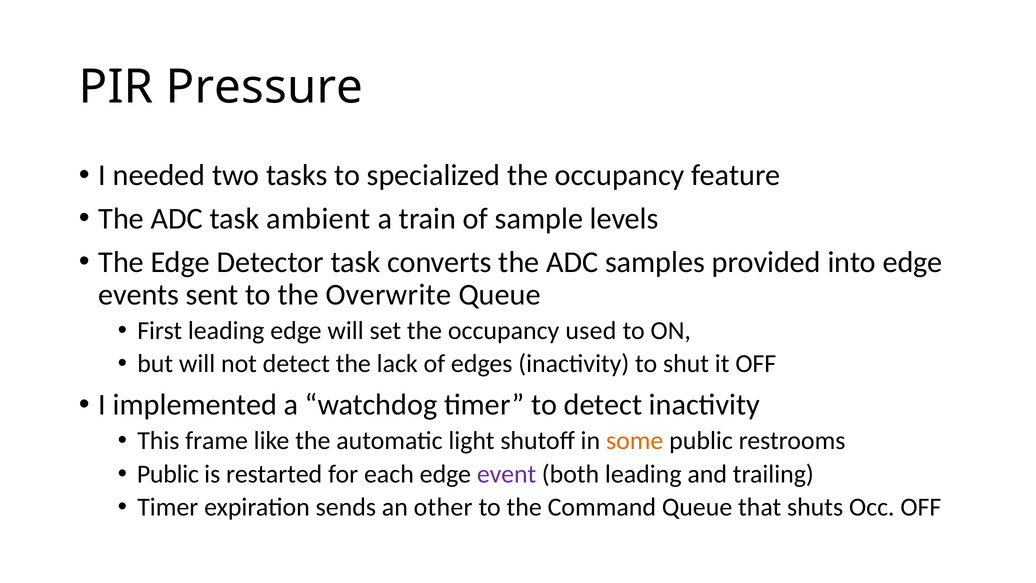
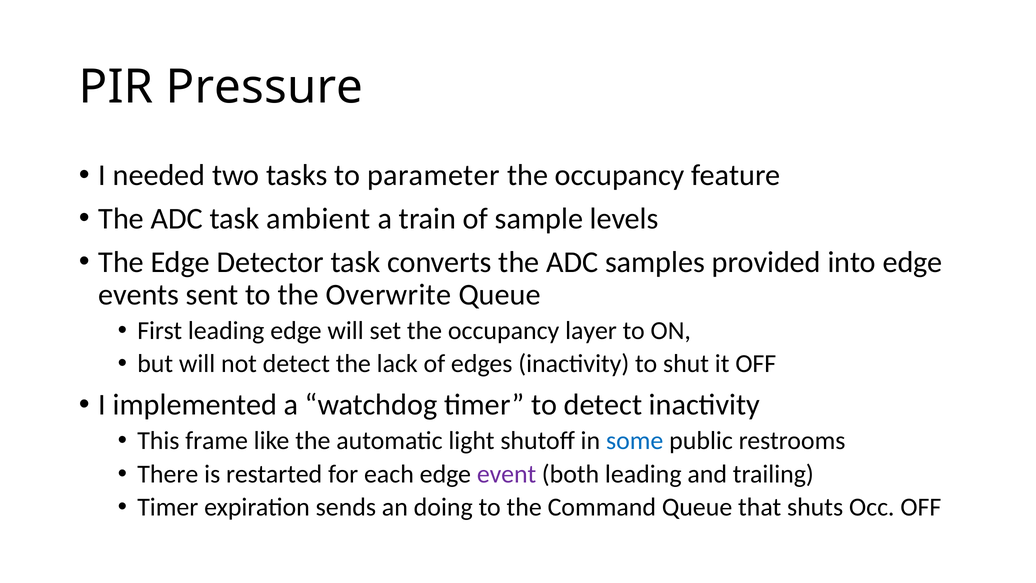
specialized: specialized -> parameter (433, 175)
used: used -> layer (591, 330)
some colour: orange -> blue (635, 441)
Public: Public -> There (168, 474)
other: other -> doing (443, 507)
